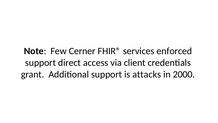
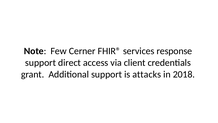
enforced: enforced -> response (174, 51)
2000: 2000 -> 2018 (184, 74)
